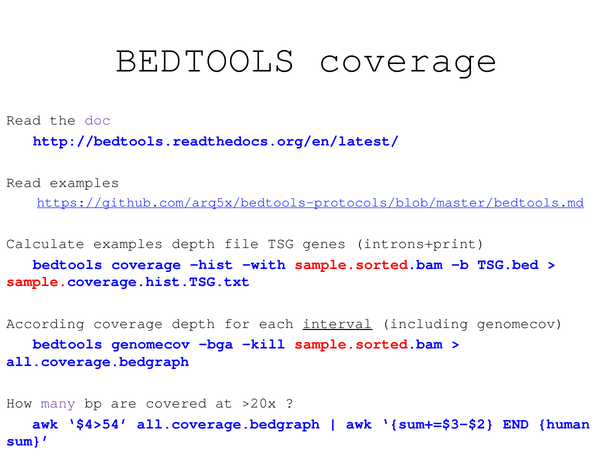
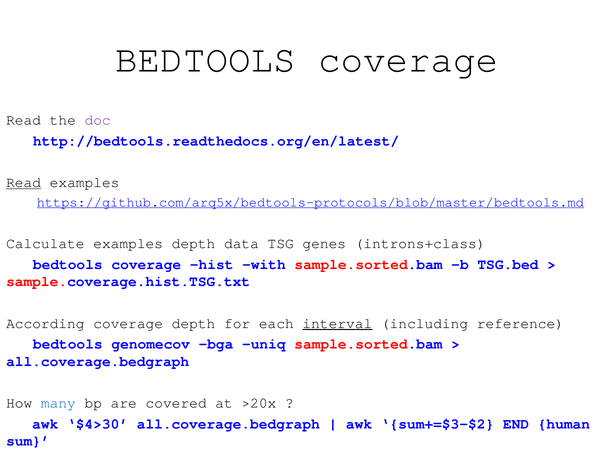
Read underline: none -> present (24, 183)
file: file -> data (241, 244)
introns+print: introns+print -> introns+class (420, 244)
including genomecov: genomecov -> reference (520, 324)
kill: kill -> uniq (264, 344)
many colour: purple -> blue (58, 403)
$4>54: $4>54 -> $4>30 (98, 424)
